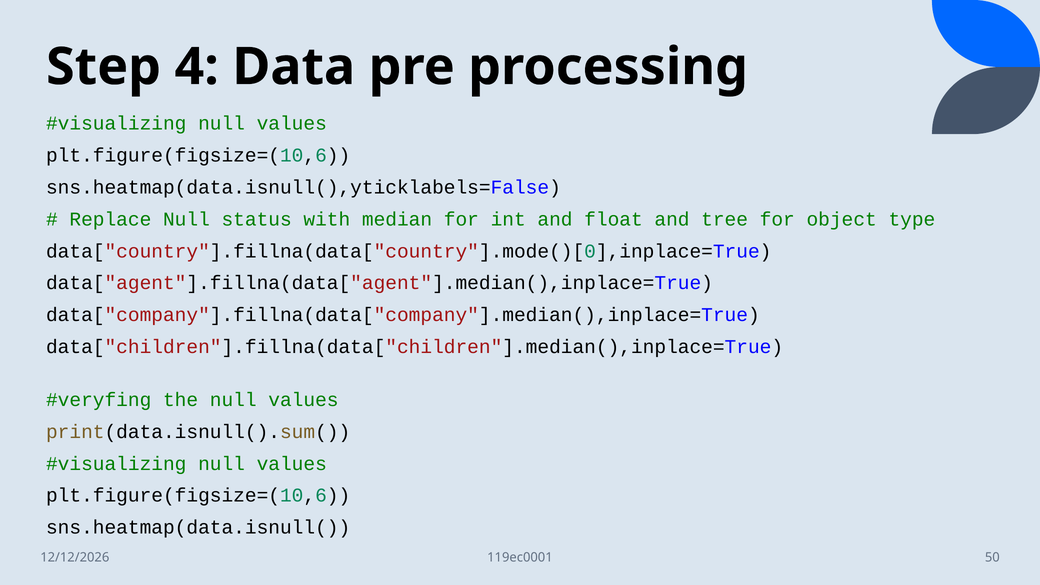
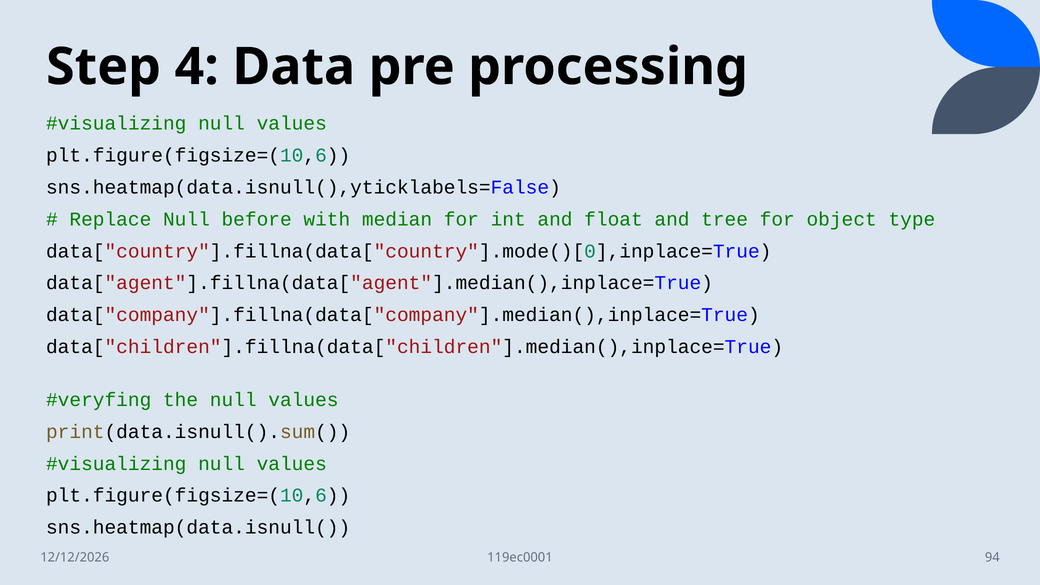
status: status -> before (257, 219)
50: 50 -> 94 (992, 558)
